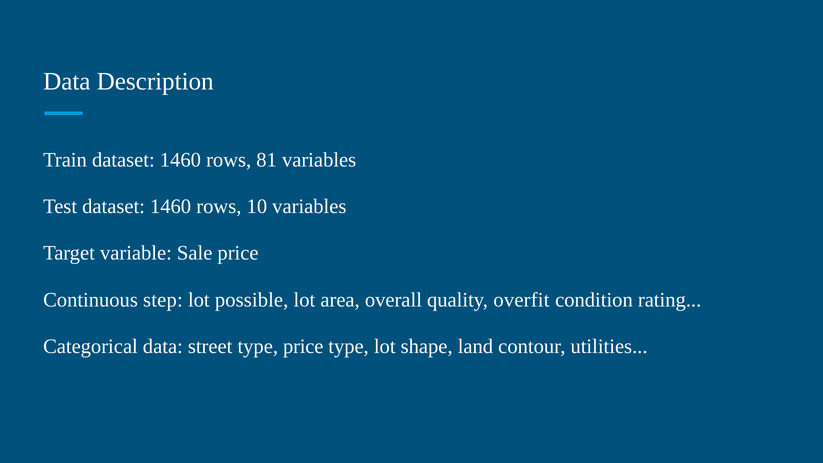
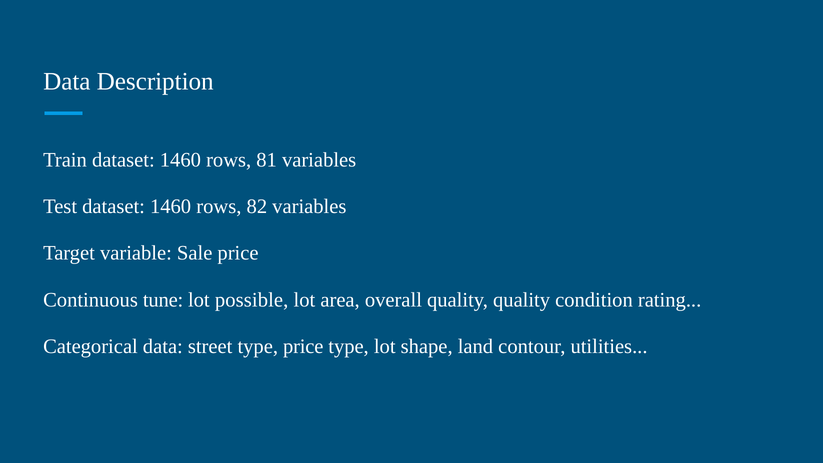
10: 10 -> 82 (257, 206)
step: step -> tune (163, 300)
quality overfit: overfit -> quality (522, 300)
